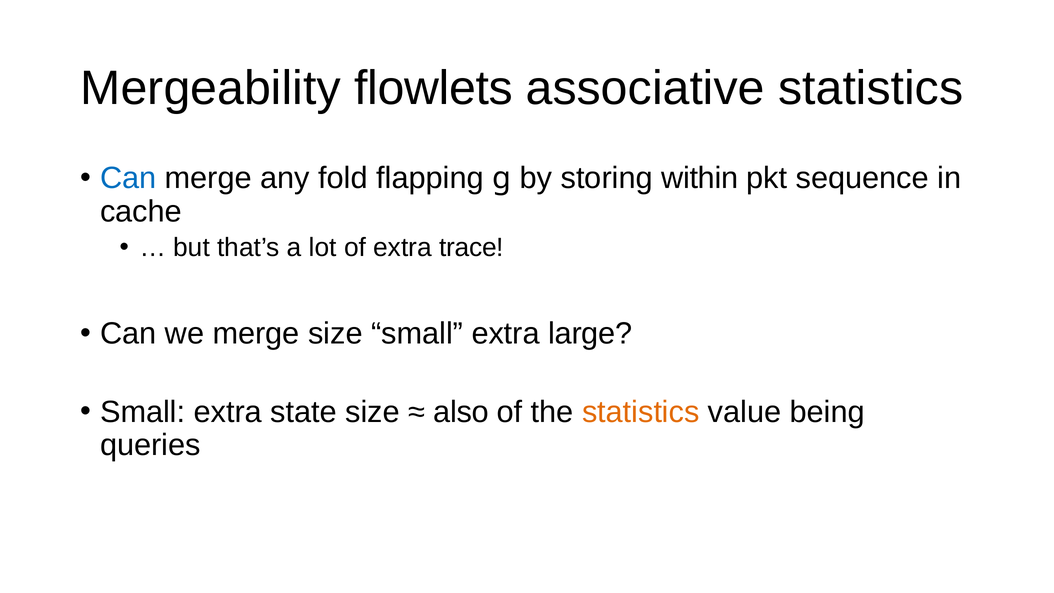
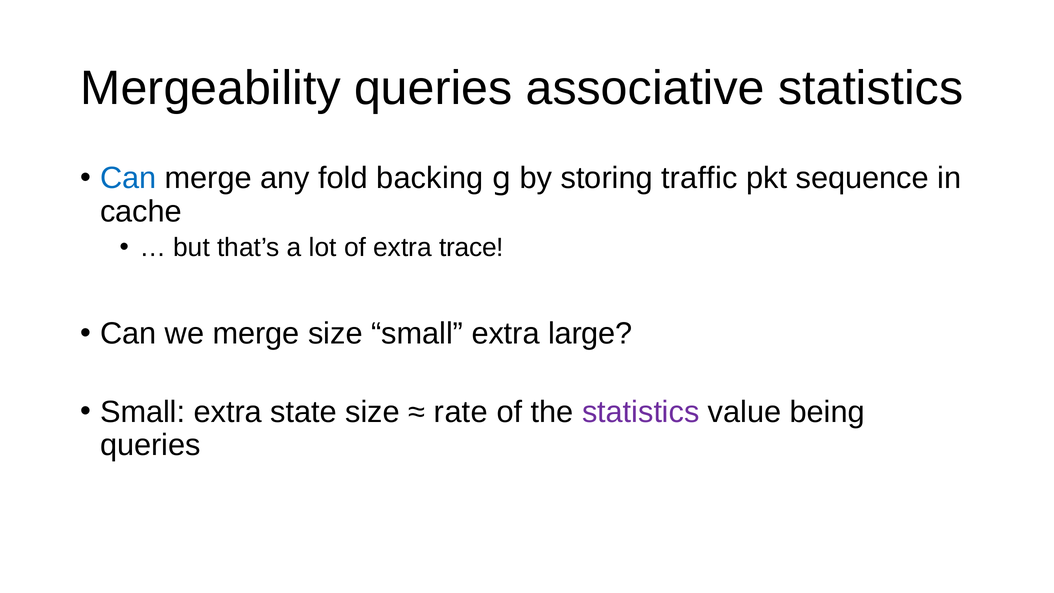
Mergeability flowlets: flowlets -> queries (433, 89)
flapping: flapping -> backing (430, 178)
within: within -> traffic (699, 178)
also: also -> rate (461, 412)
statistics colour: orange -> purple (641, 412)
